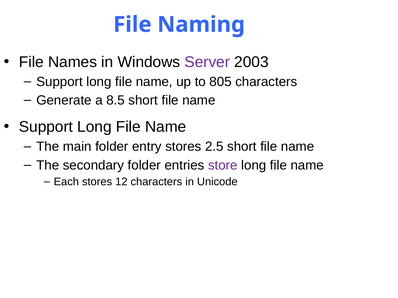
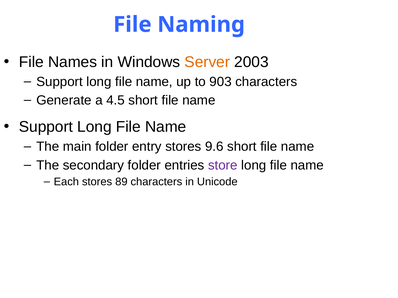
Server colour: purple -> orange (207, 62)
805: 805 -> 903 (221, 82)
8.5: 8.5 -> 4.5 (116, 100)
2.5: 2.5 -> 9.6 (214, 147)
12: 12 -> 89 (121, 182)
